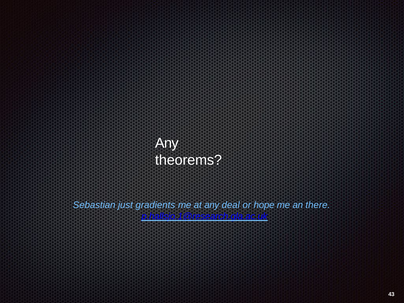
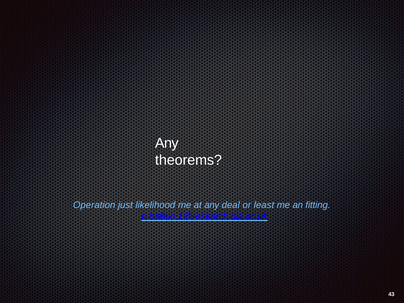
Sebastian: Sebastian -> Operation (94, 205)
gradients: gradients -> likelihood (155, 205)
hope: hope -> least (264, 205)
there: there -> fitting (318, 205)
